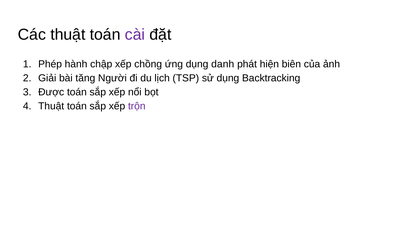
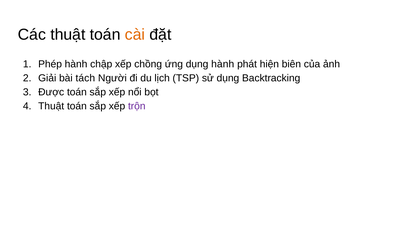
cài colour: purple -> orange (135, 34)
dụng danh: danh -> hành (223, 64)
tăng: tăng -> tách (85, 78)
